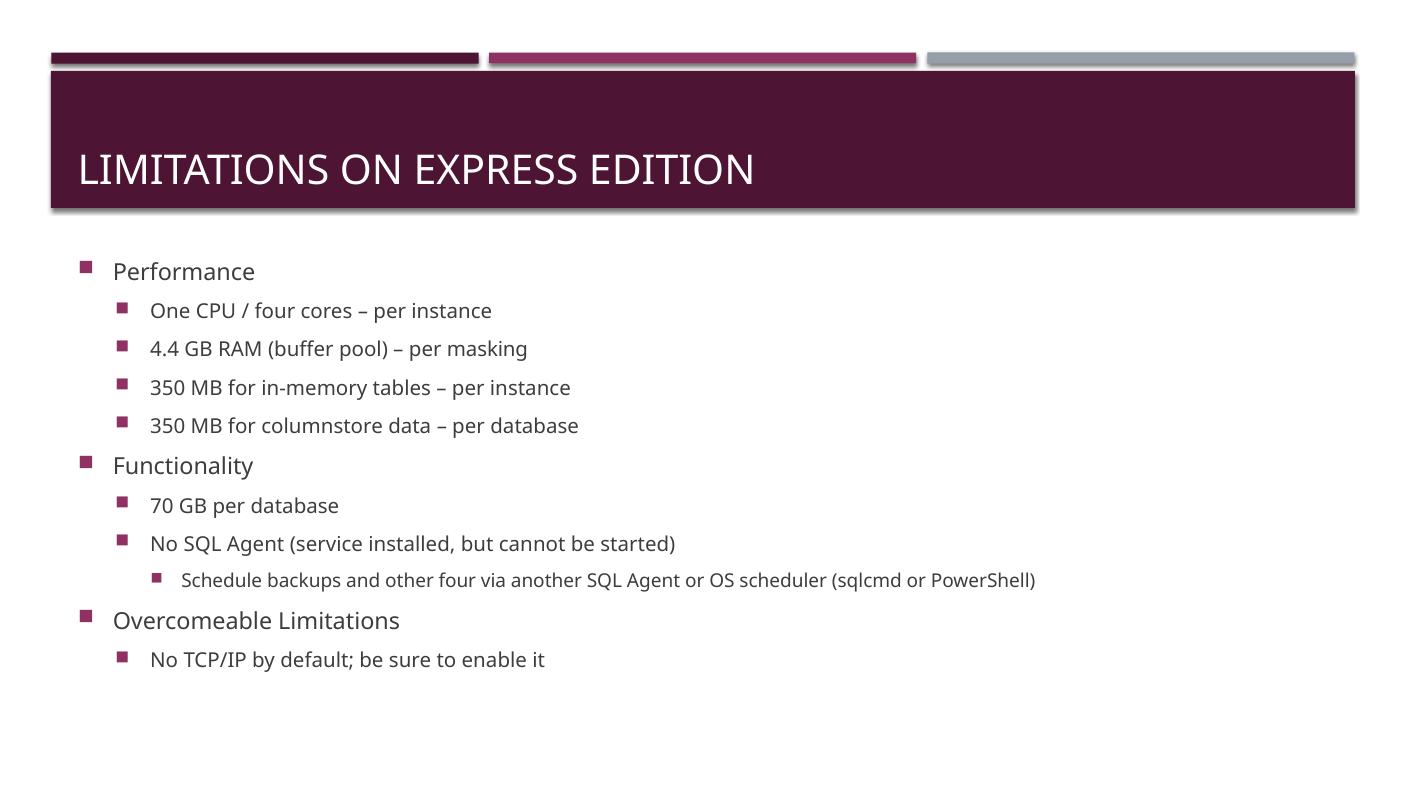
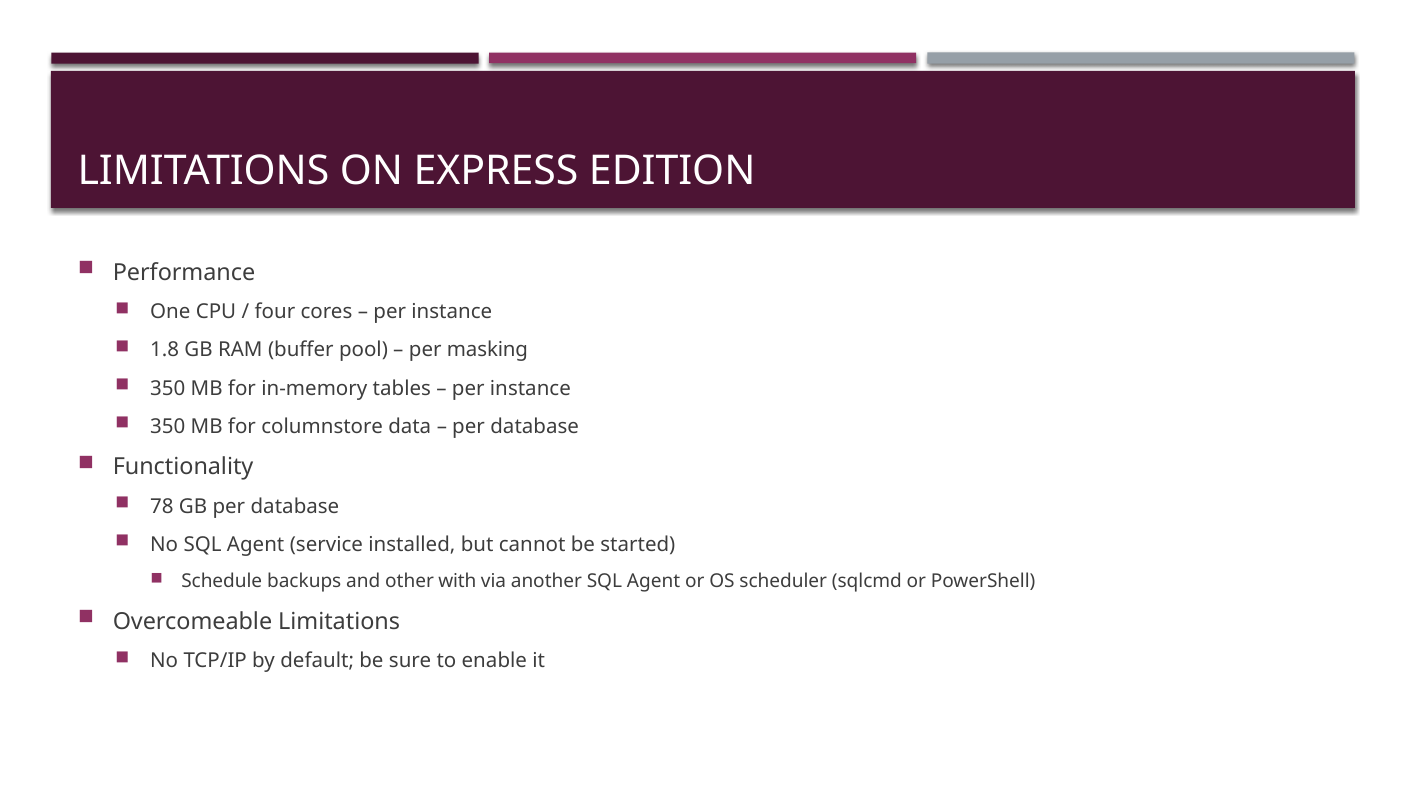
4.4: 4.4 -> 1.8 (165, 350)
70: 70 -> 78 (162, 507)
other four: four -> with (457, 581)
